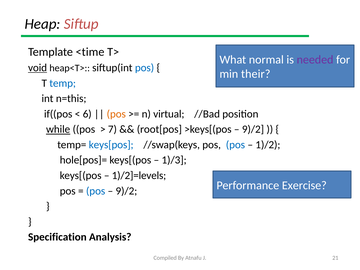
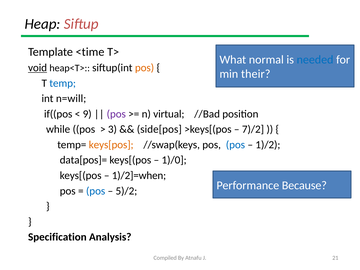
needed colour: purple -> blue (315, 60)
pos colour: blue -> orange (145, 68)
n=this: n=this -> n=will (71, 99)
6: 6 -> 9 (87, 114)
pos colour: orange -> purple (116, 114)
while underline: present -> none (58, 129)
7: 7 -> 3 (112, 129)
root[pos: root[pos -> side[pos (159, 129)
9)/2: 9)/2 -> 7)/2 (253, 129)
keys[pos colour: blue -> orange (111, 145)
hole[pos]=: hole[pos]= -> data[pos]= (83, 160)
1)/3: 1)/3 -> 1)/0 (174, 160)
1)/2]=levels: 1)/2]=levels -> 1)/2]=when (139, 176)
Exercise: Exercise -> Because (304, 185)
9)/2: 9)/2 -> 5)/2 (126, 191)
